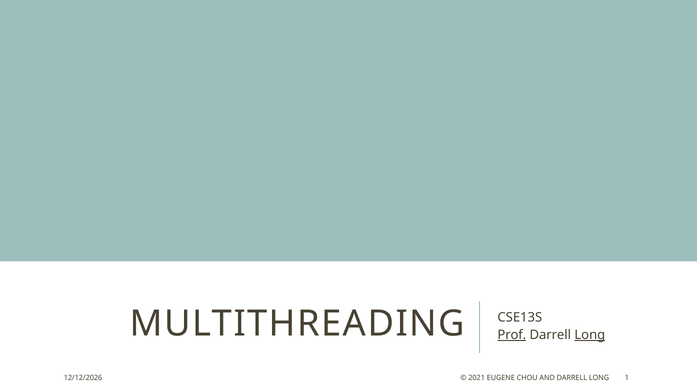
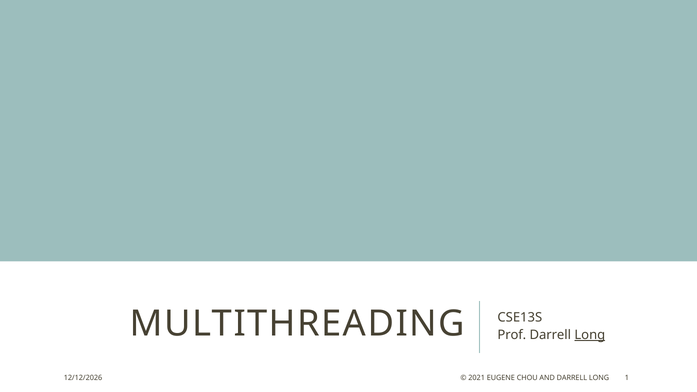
Prof underline: present -> none (512, 335)
